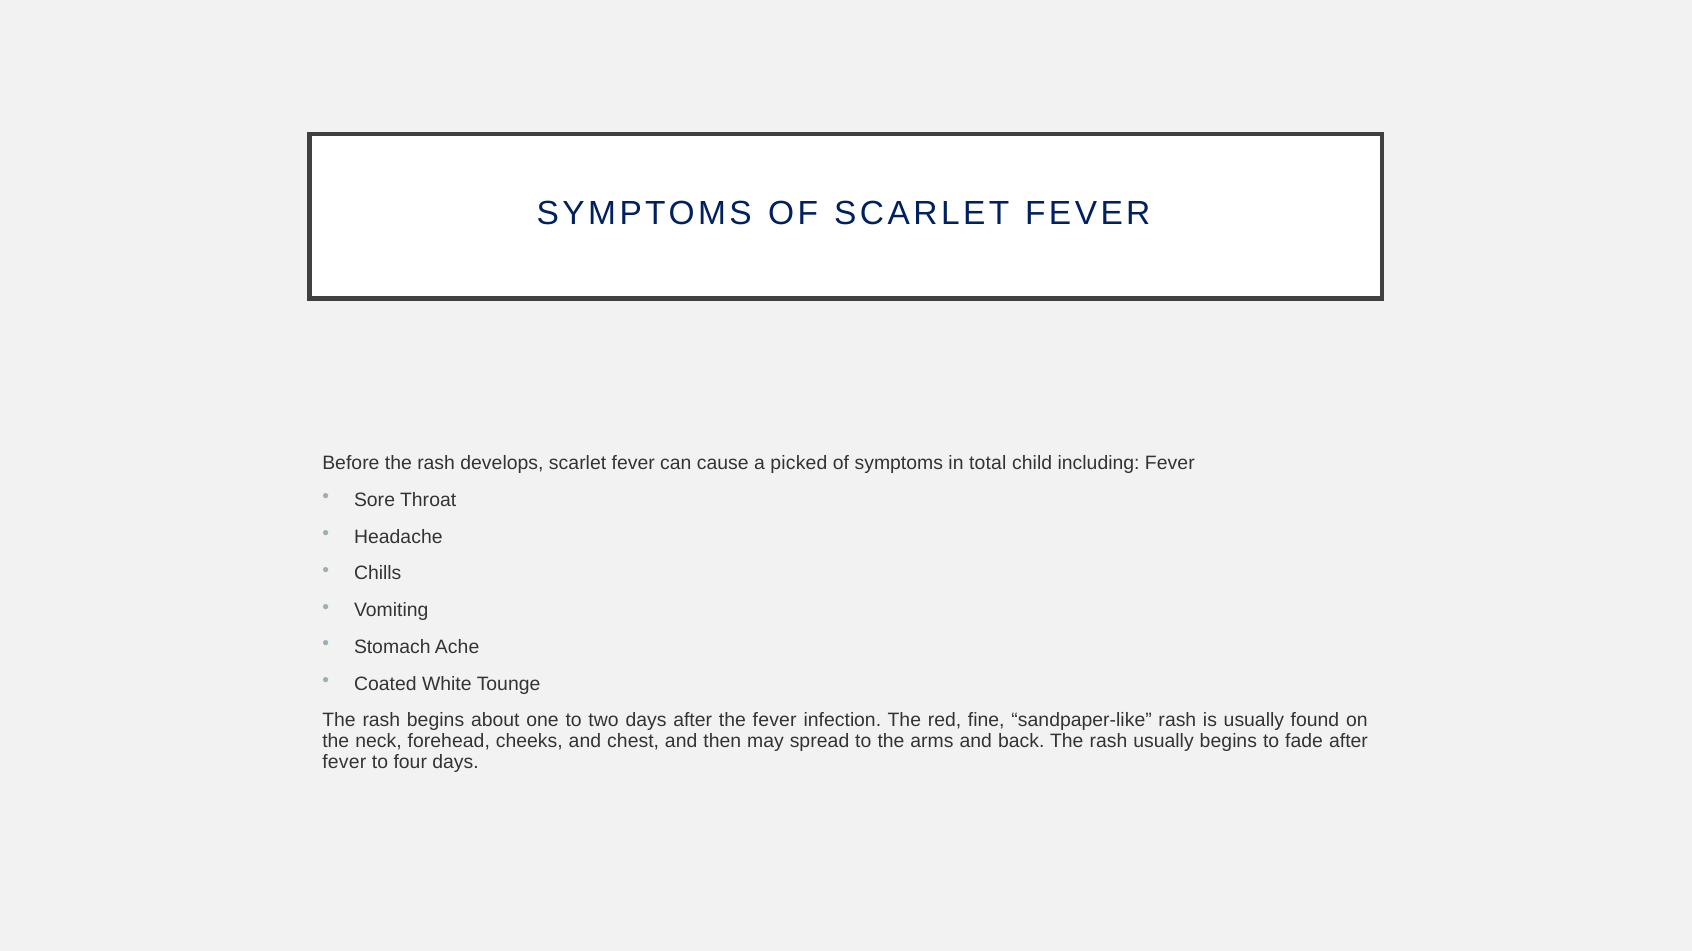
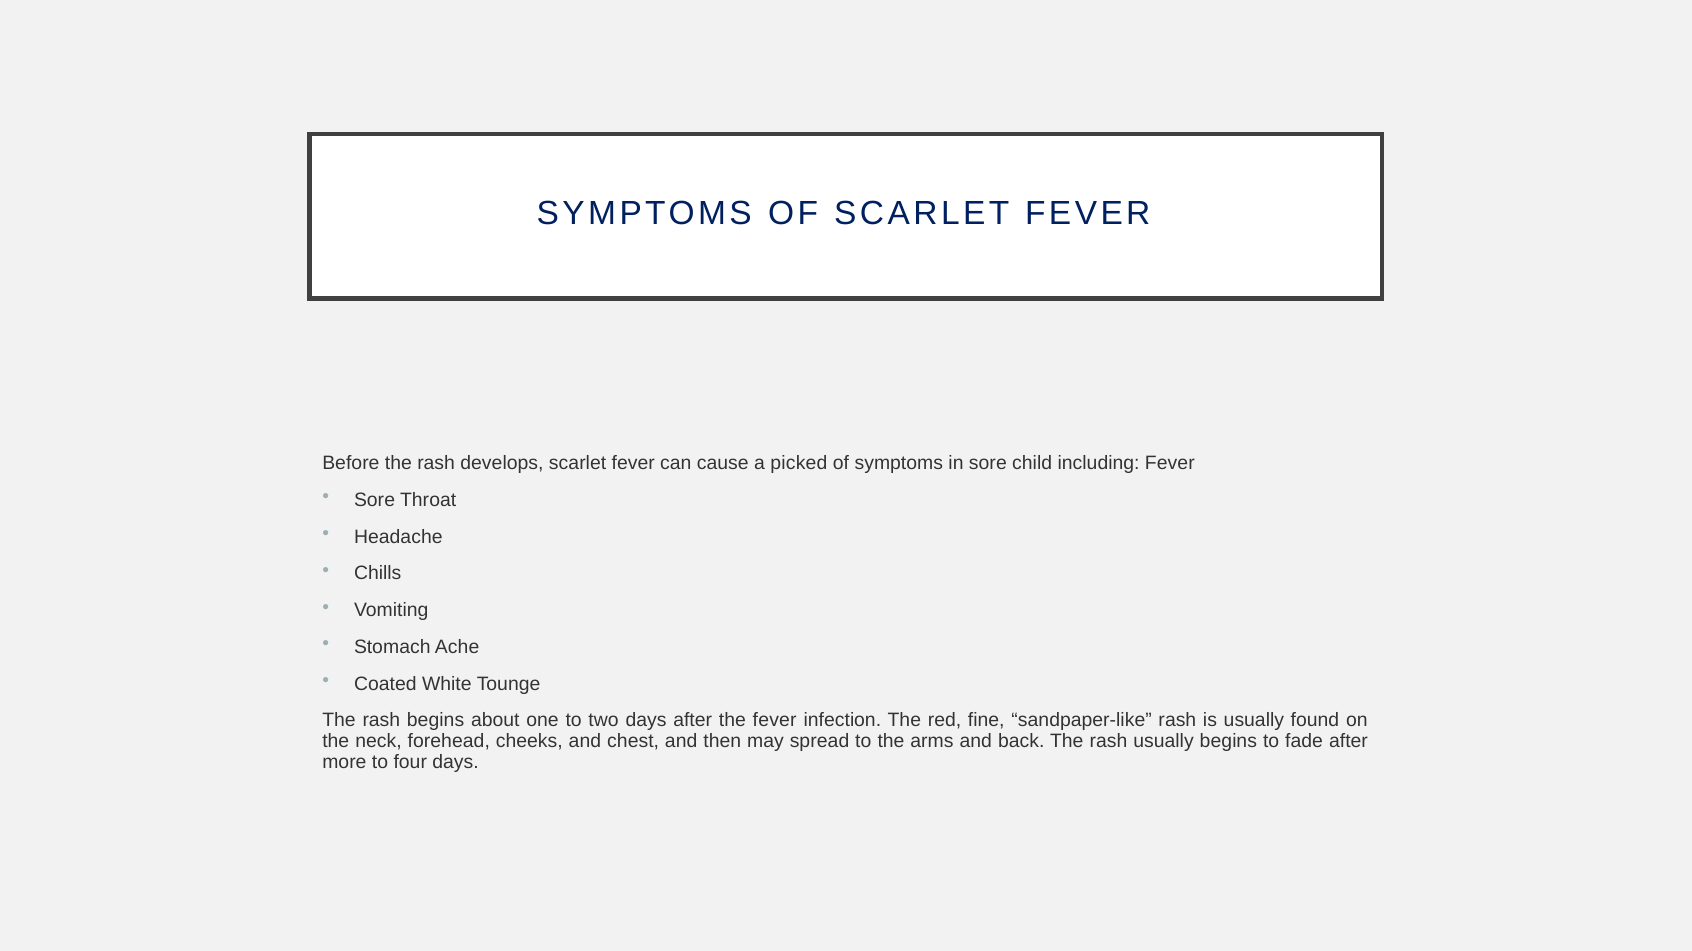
in total: total -> sore (988, 464)
fever: fever -> more (344, 763)
